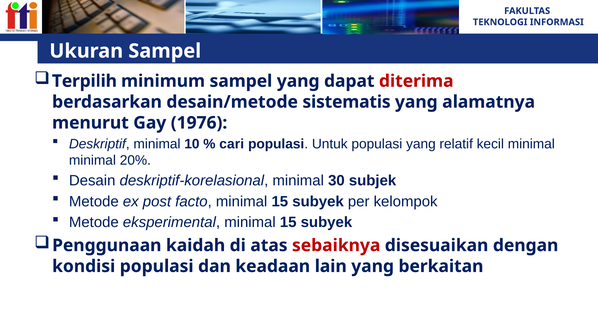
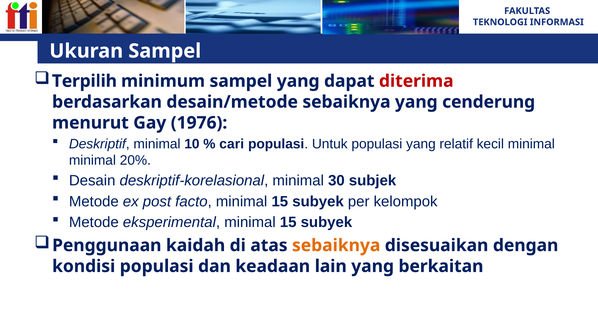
desain/metode sistematis: sistematis -> sebaiknya (346, 102)
alamatnya: alamatnya -> cenderung (489, 102)
sebaiknya colour: red -> orange (336, 246)
